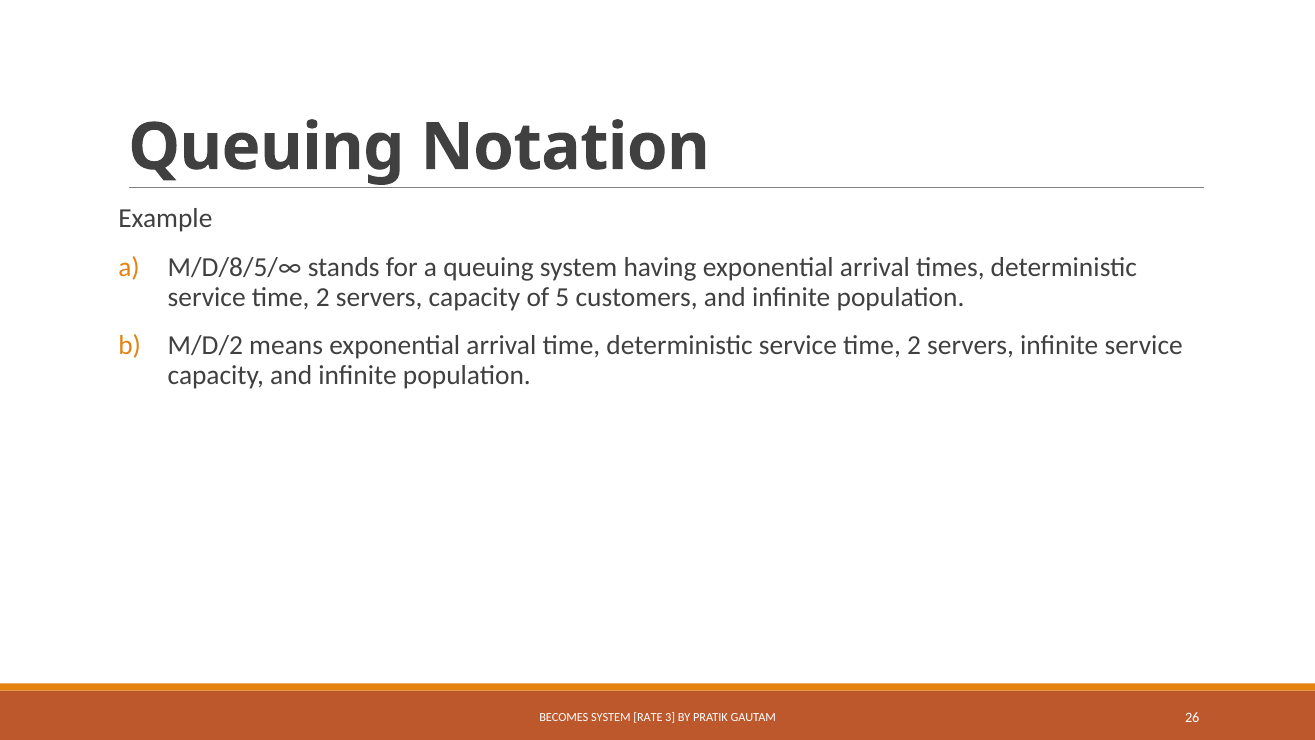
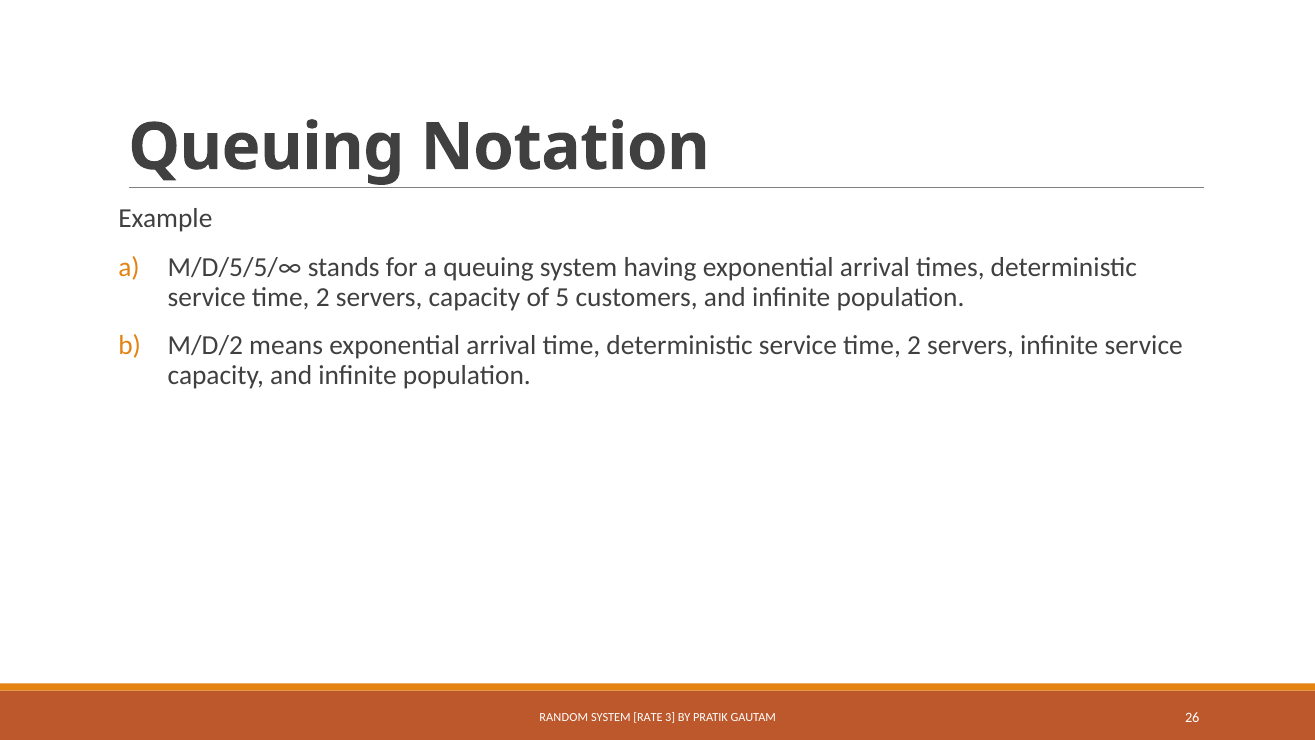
M/D/8/5/∞: M/D/8/5/∞ -> M/D/5/5/∞ (235, 267)
BECOMES: BECOMES -> RANDOM (564, 717)
